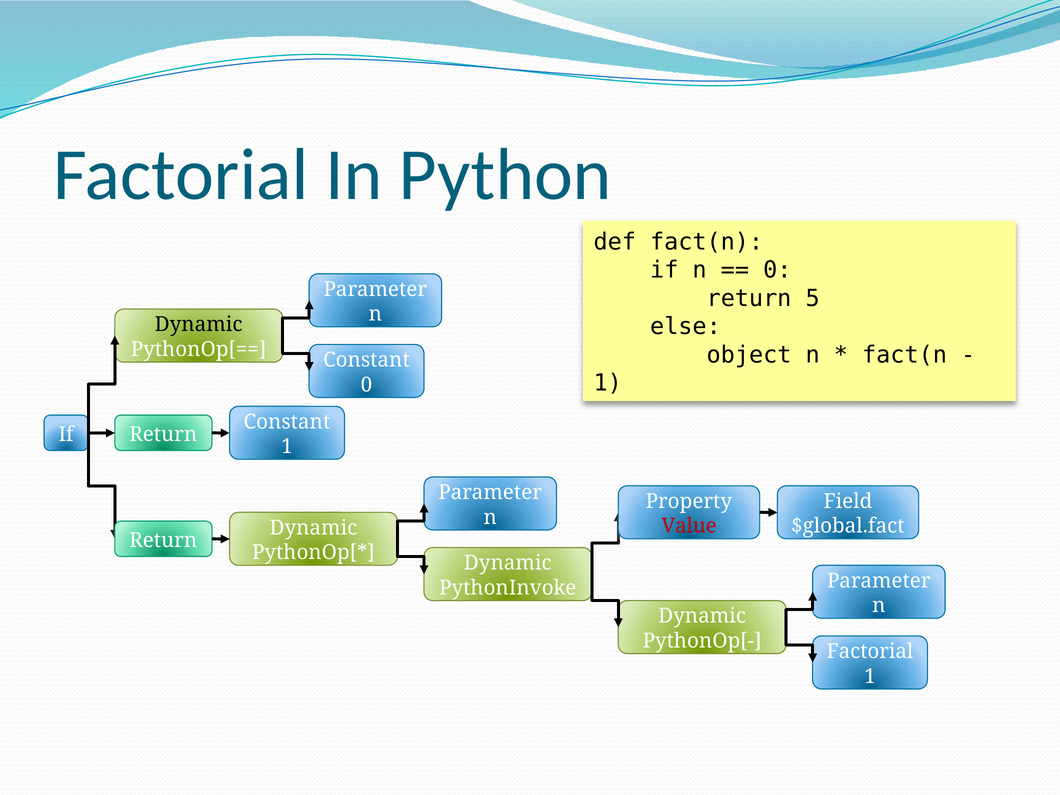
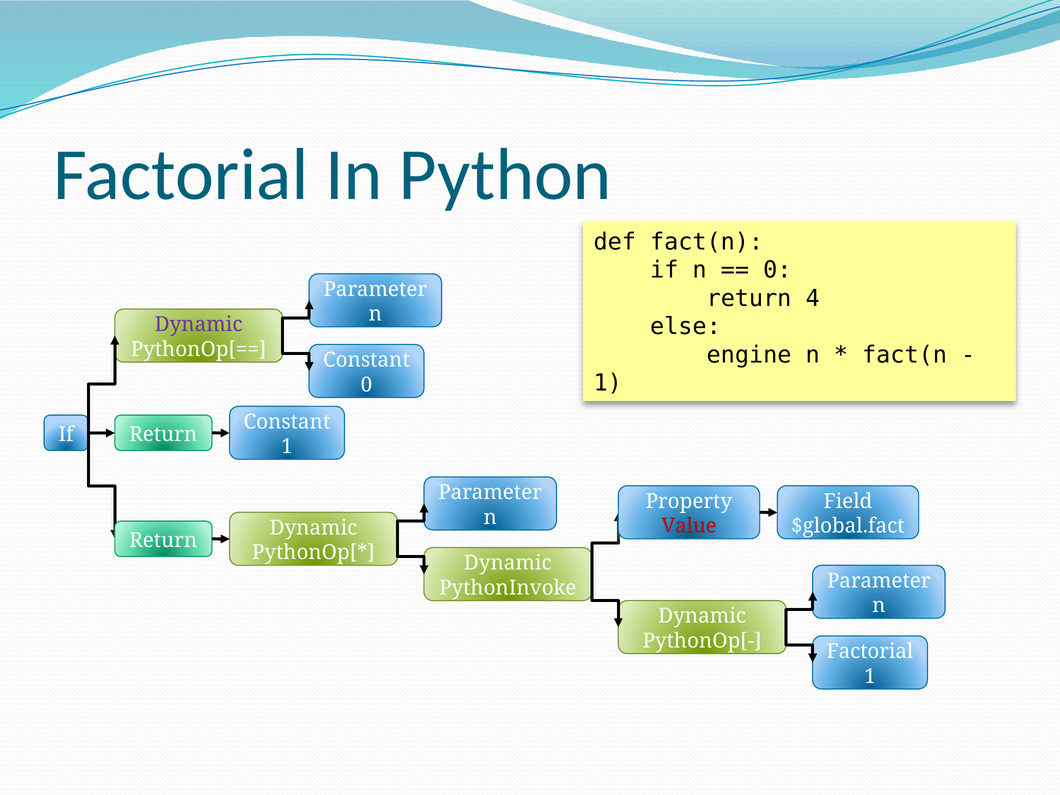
5: 5 -> 4 (813, 298)
Dynamic colour: black -> purple (199, 325)
object: object -> engine (749, 355)
